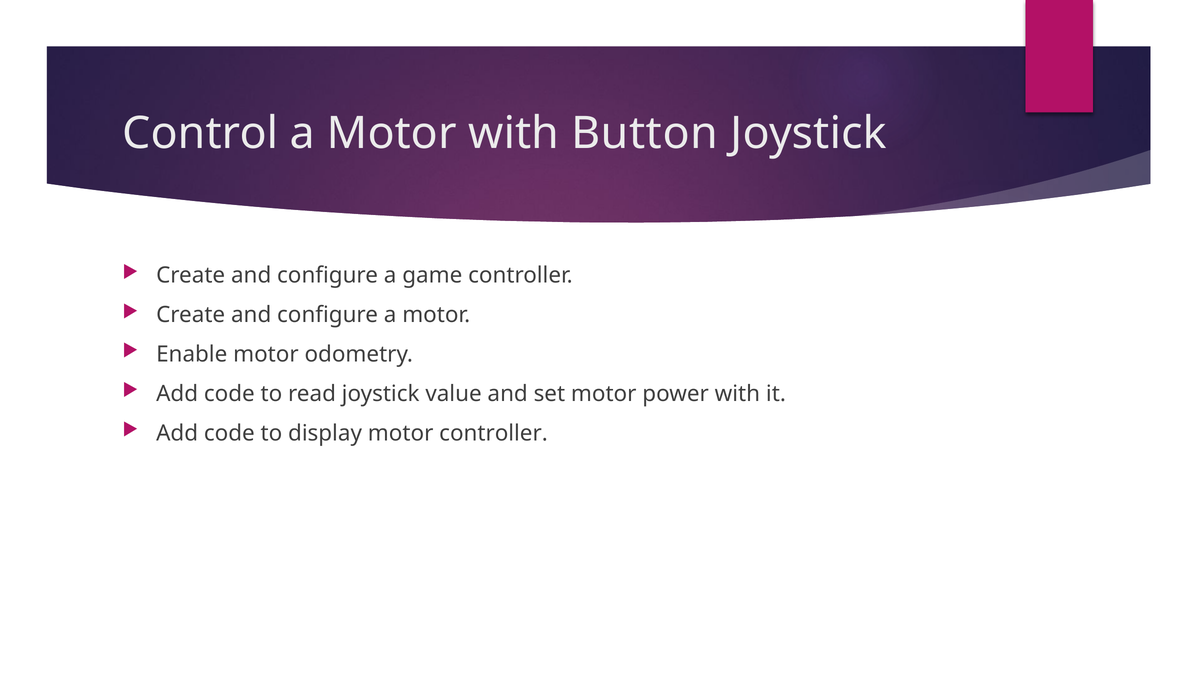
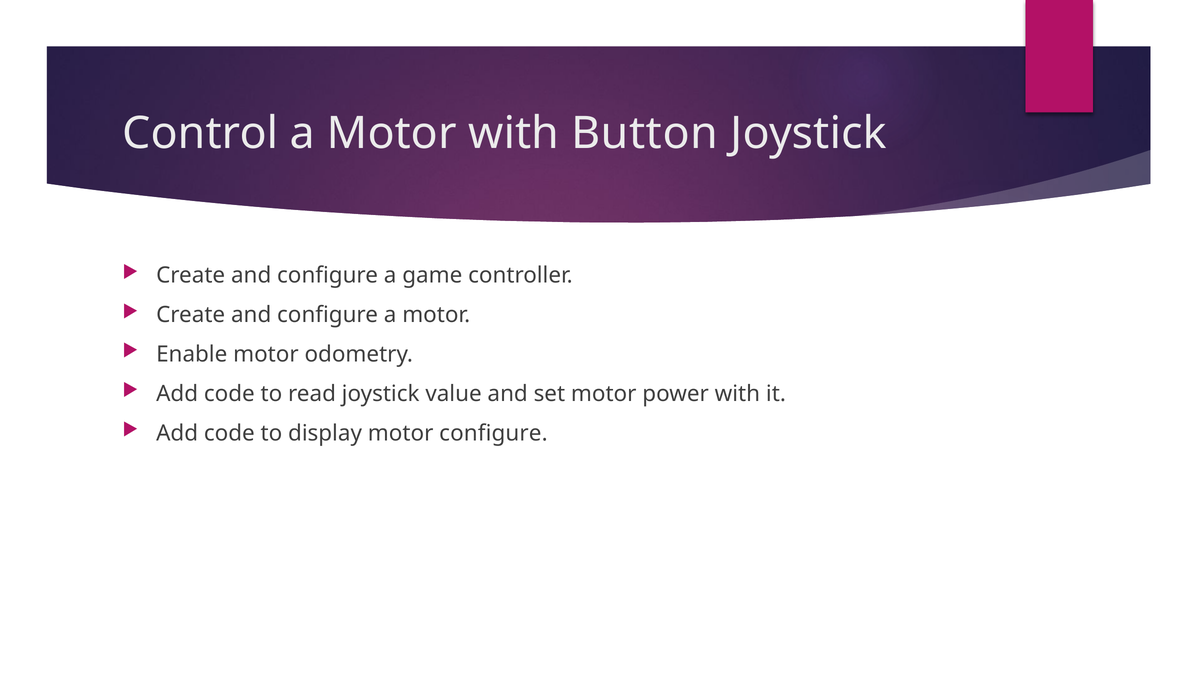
motor controller: controller -> configure (493, 433)
